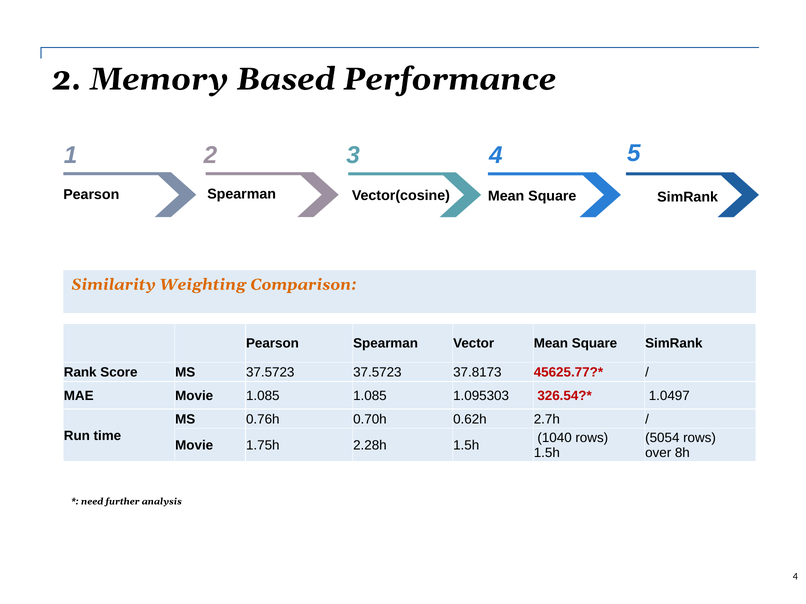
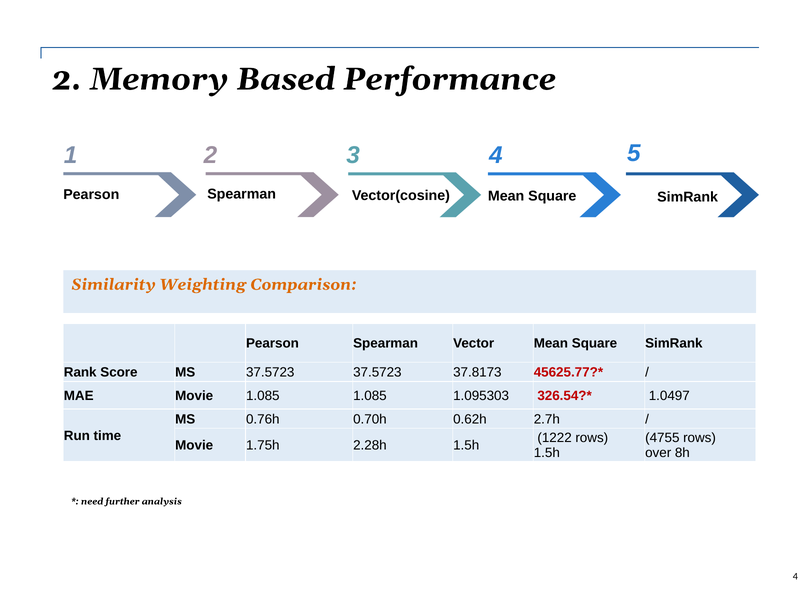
1040: 1040 -> 1222 (555, 438)
5054: 5054 -> 4755 (662, 438)
